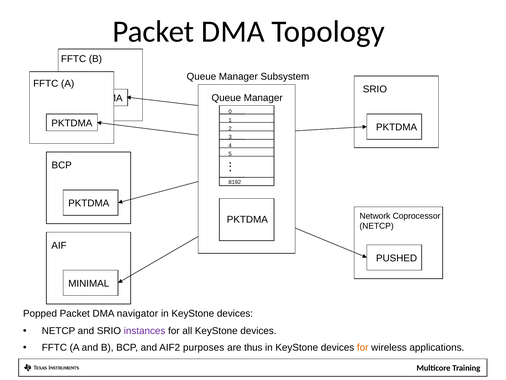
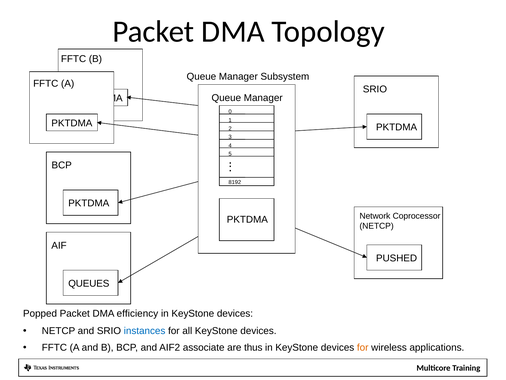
MINIMAL: MINIMAL -> QUEUES (89, 283)
navigator: navigator -> efficiency (137, 313)
instances colour: purple -> blue (145, 330)
purposes: purposes -> associate (204, 347)
